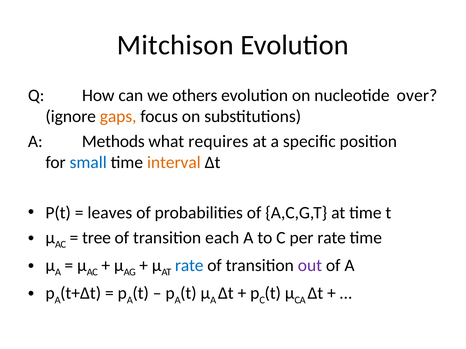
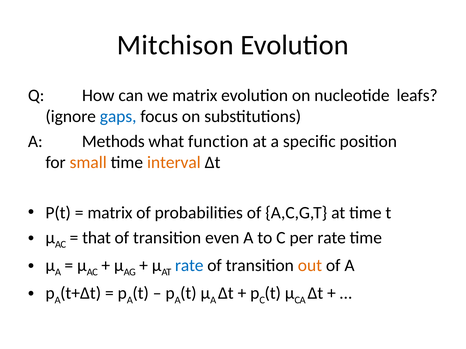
we others: others -> matrix (195, 96)
over: over -> leafs (417, 96)
gaps colour: orange -> blue (118, 117)
requires: requires -> function (218, 142)
small colour: blue -> orange (88, 163)
leaves: leaves -> matrix (110, 213)
tree: tree -> that (97, 238)
each: each -> even (222, 238)
out colour: purple -> orange (310, 266)
